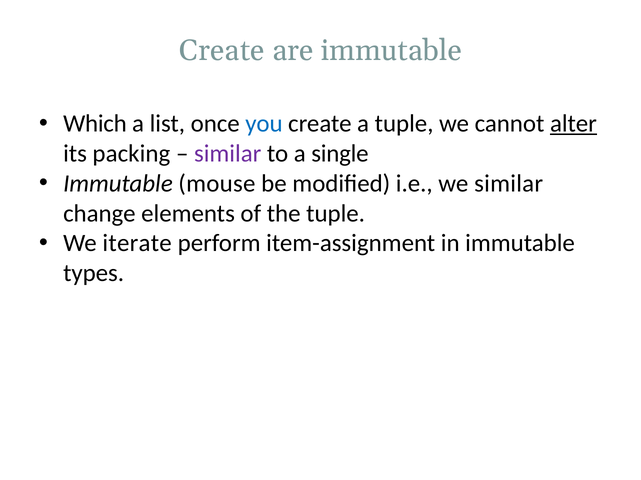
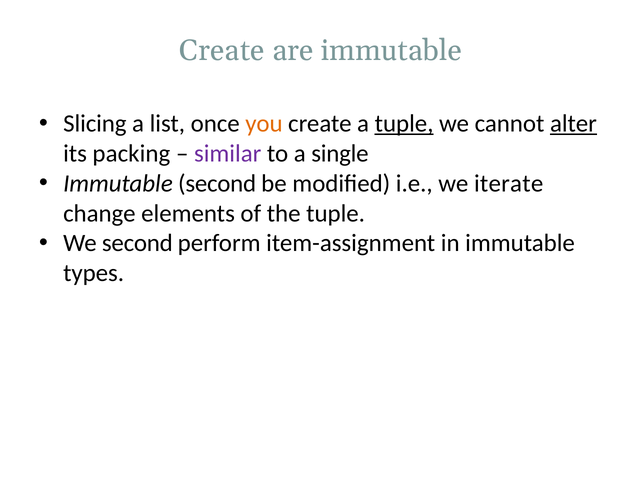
Which: Which -> Slicing (95, 124)
you colour: blue -> orange (264, 124)
tuple underline: none -> present (404, 124)
Immutable mouse: mouse -> second (217, 184)
we similar: similar -> iterate (509, 184)
We iterate: iterate -> second (137, 244)
